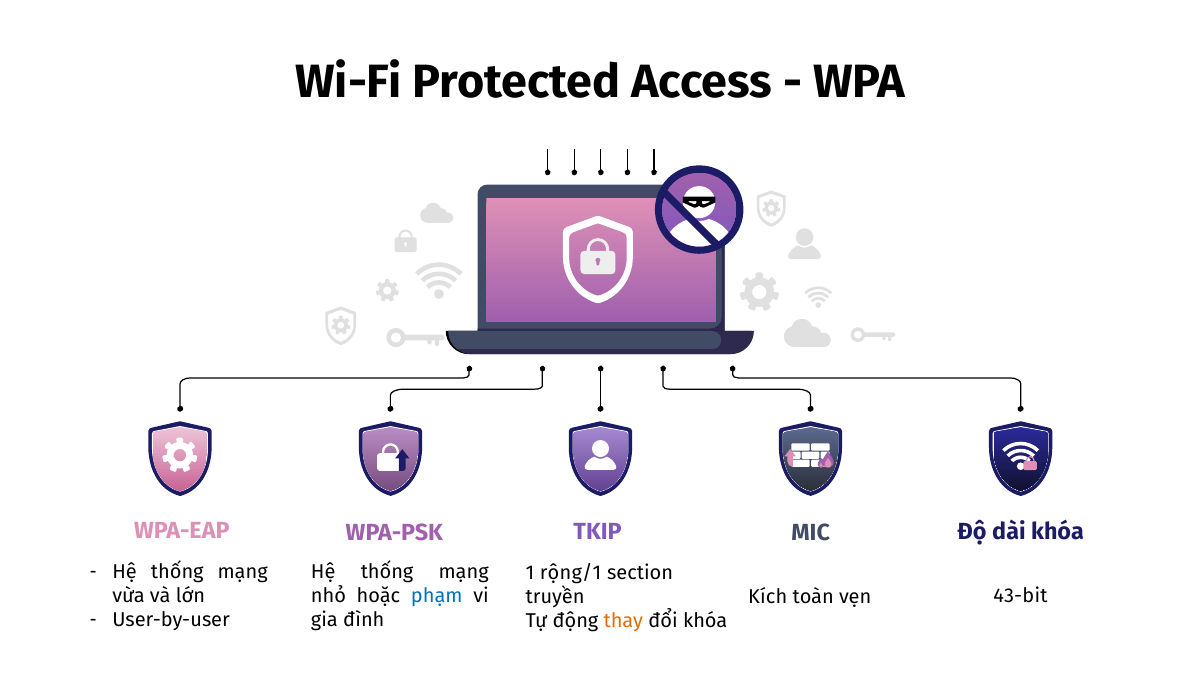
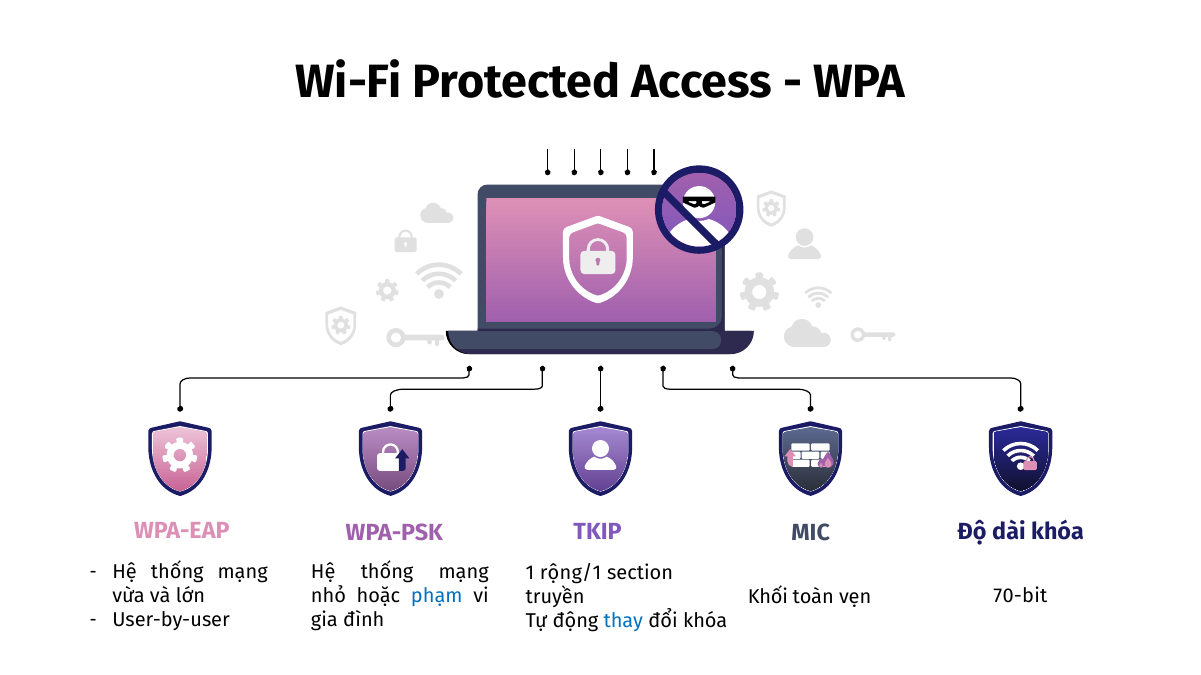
43-bit: 43-bit -> 70-bit (1020, 596)
Kích: Kích -> Khối (768, 597)
thay colour: orange -> blue (623, 621)
